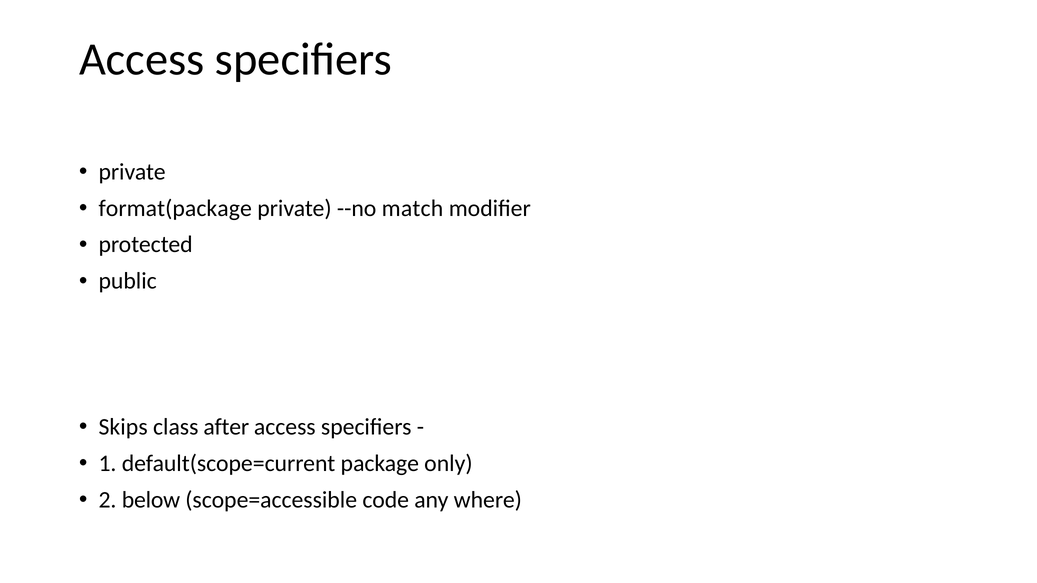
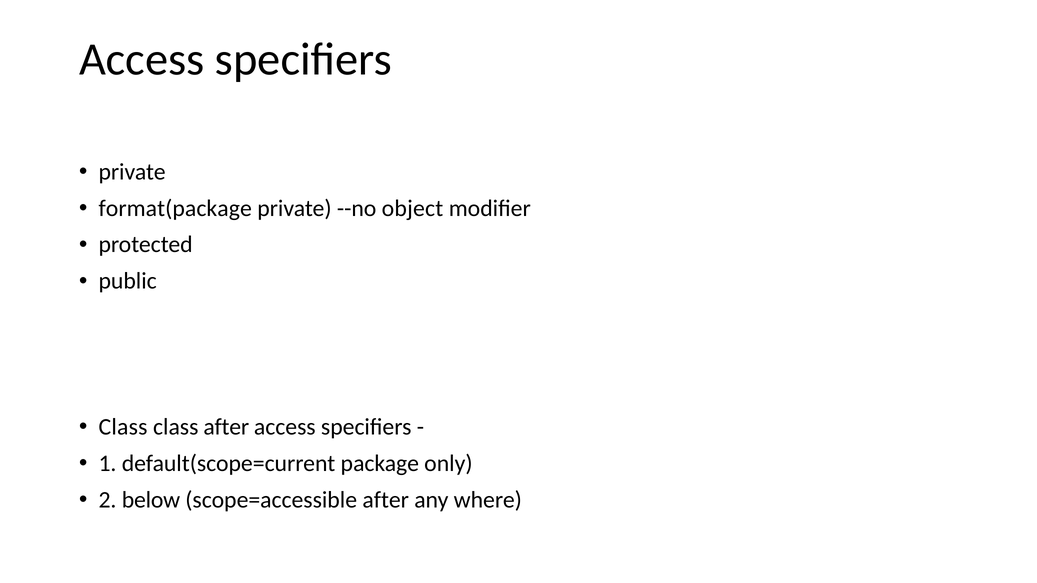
match: match -> object (413, 208)
Skips: Skips -> Class (123, 427)
scope=accessible code: code -> after (386, 500)
